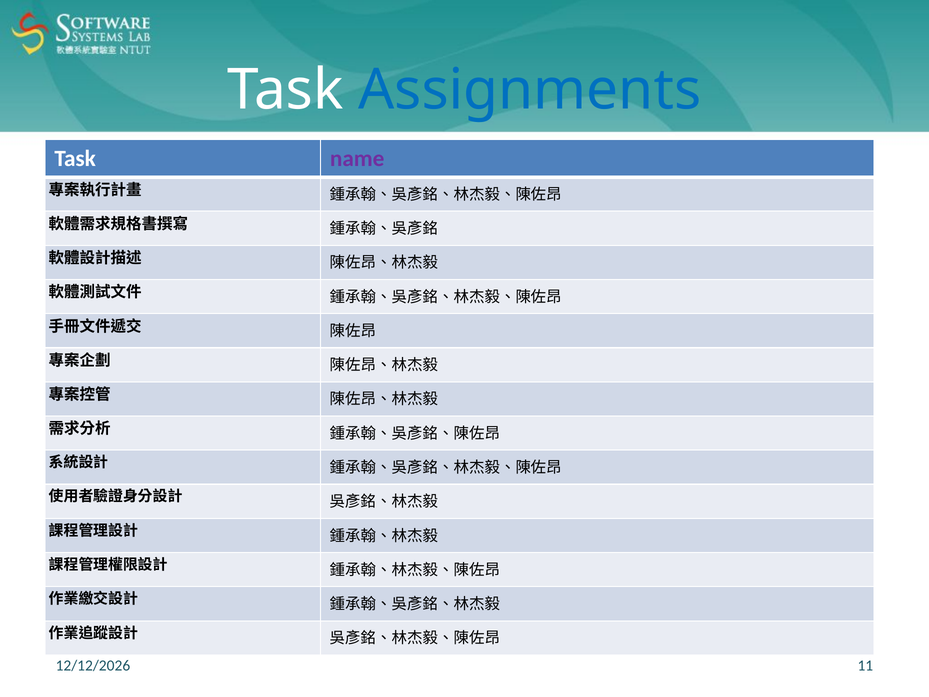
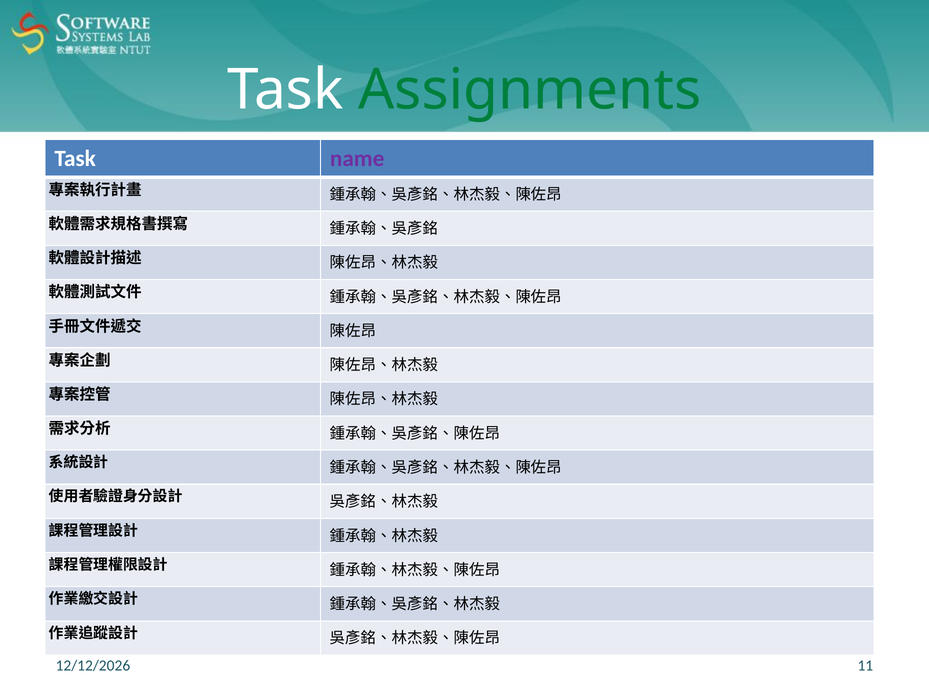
Assignments colour: blue -> green (530, 90)
